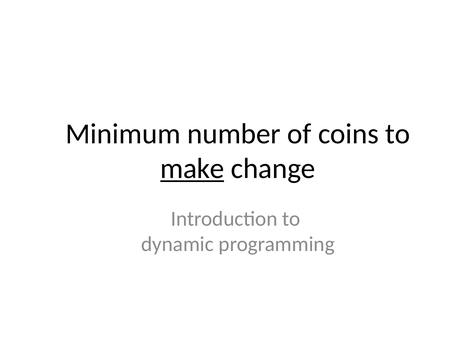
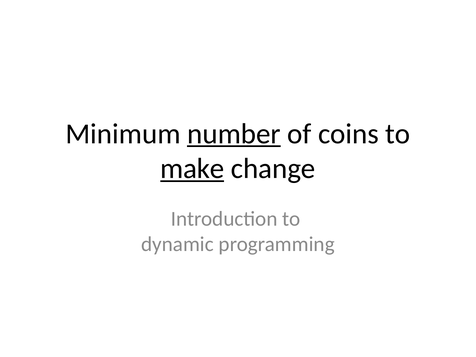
number underline: none -> present (234, 134)
